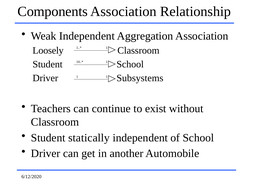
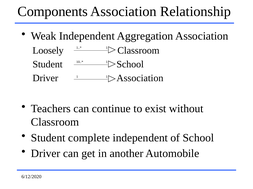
Driver Subsystems: Subsystems -> Association (140, 78)
statically: statically -> complete (89, 138)
